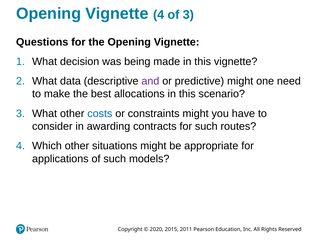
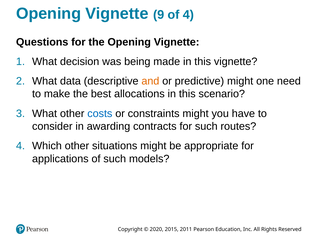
Vignette 4: 4 -> 9 (159, 15)
of 3: 3 -> 4 (188, 15)
and colour: purple -> orange (150, 81)
